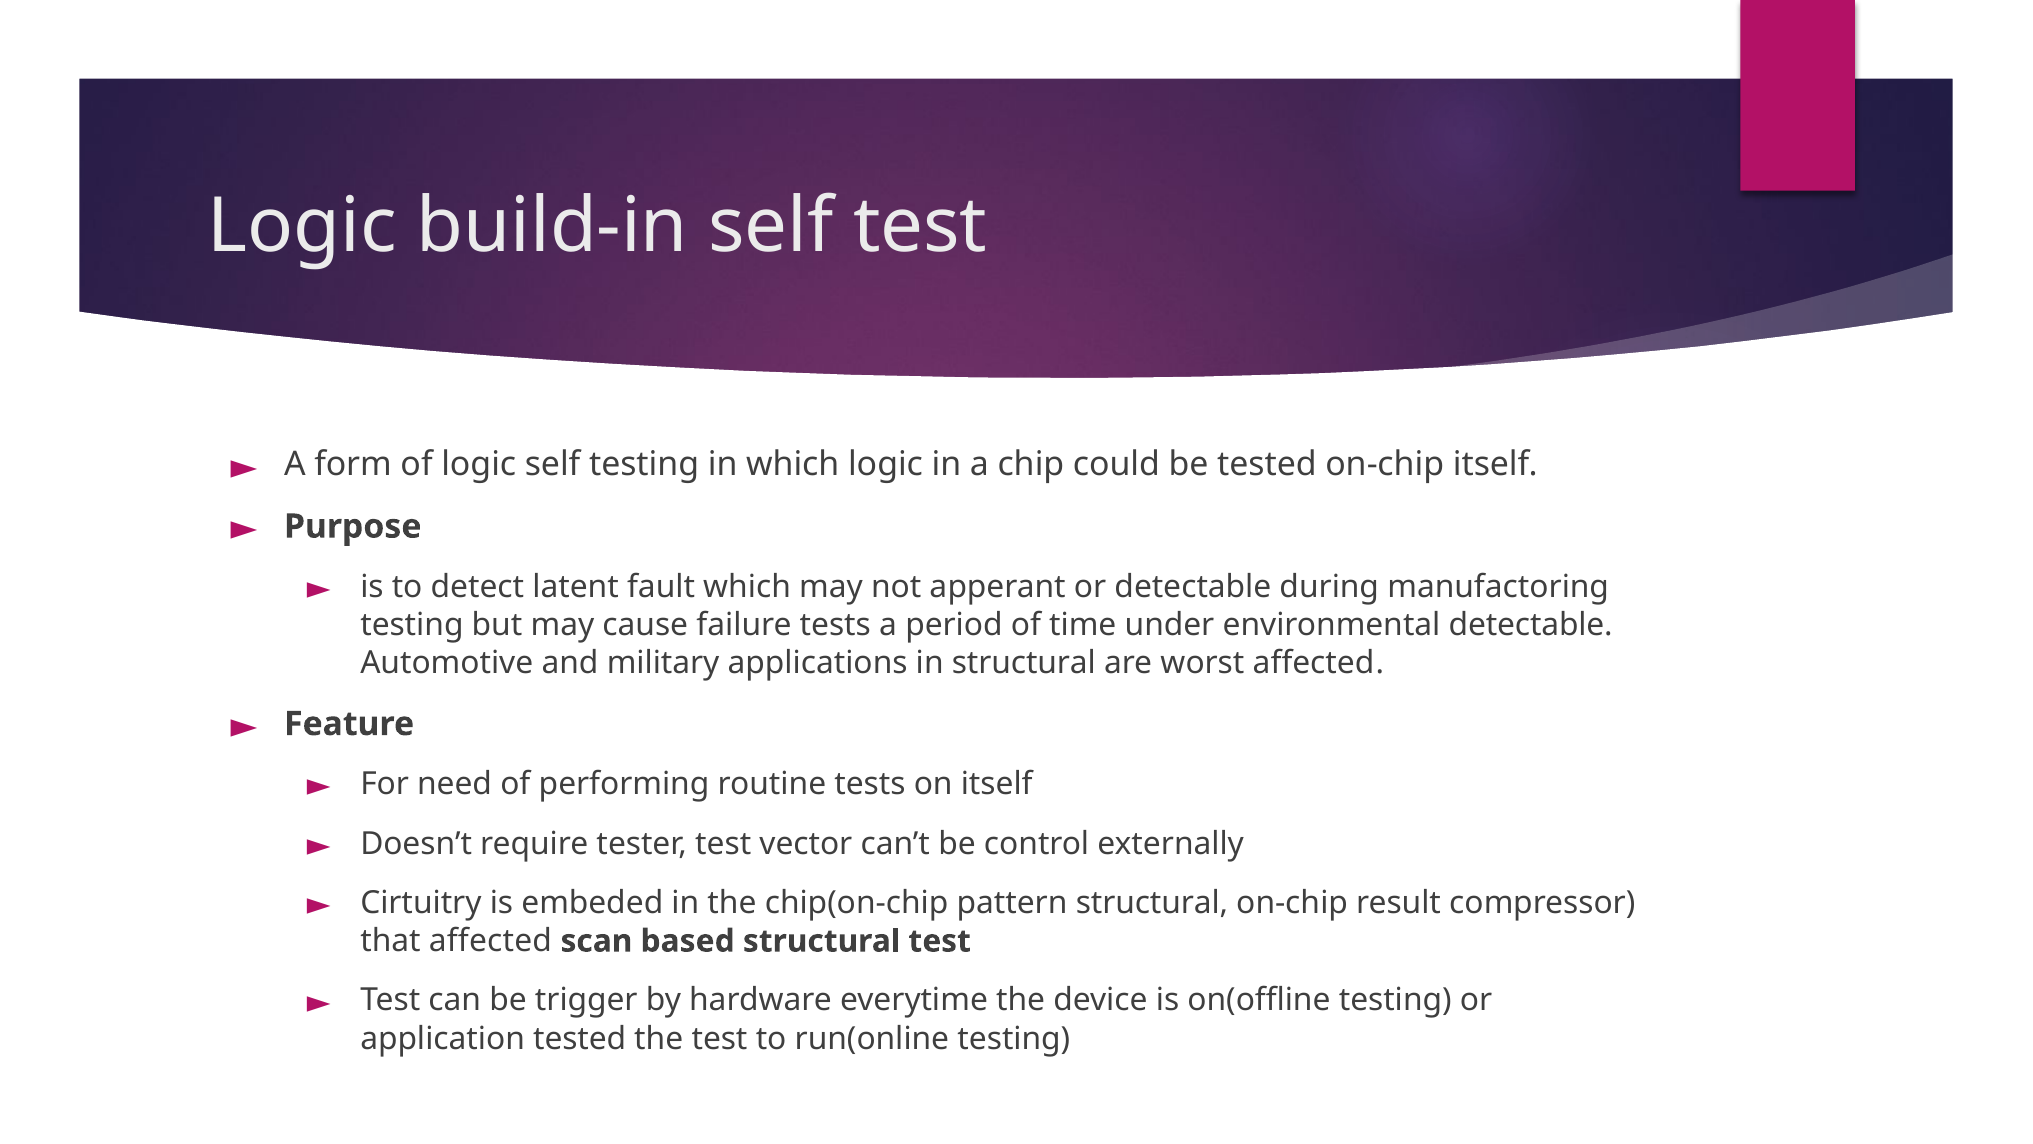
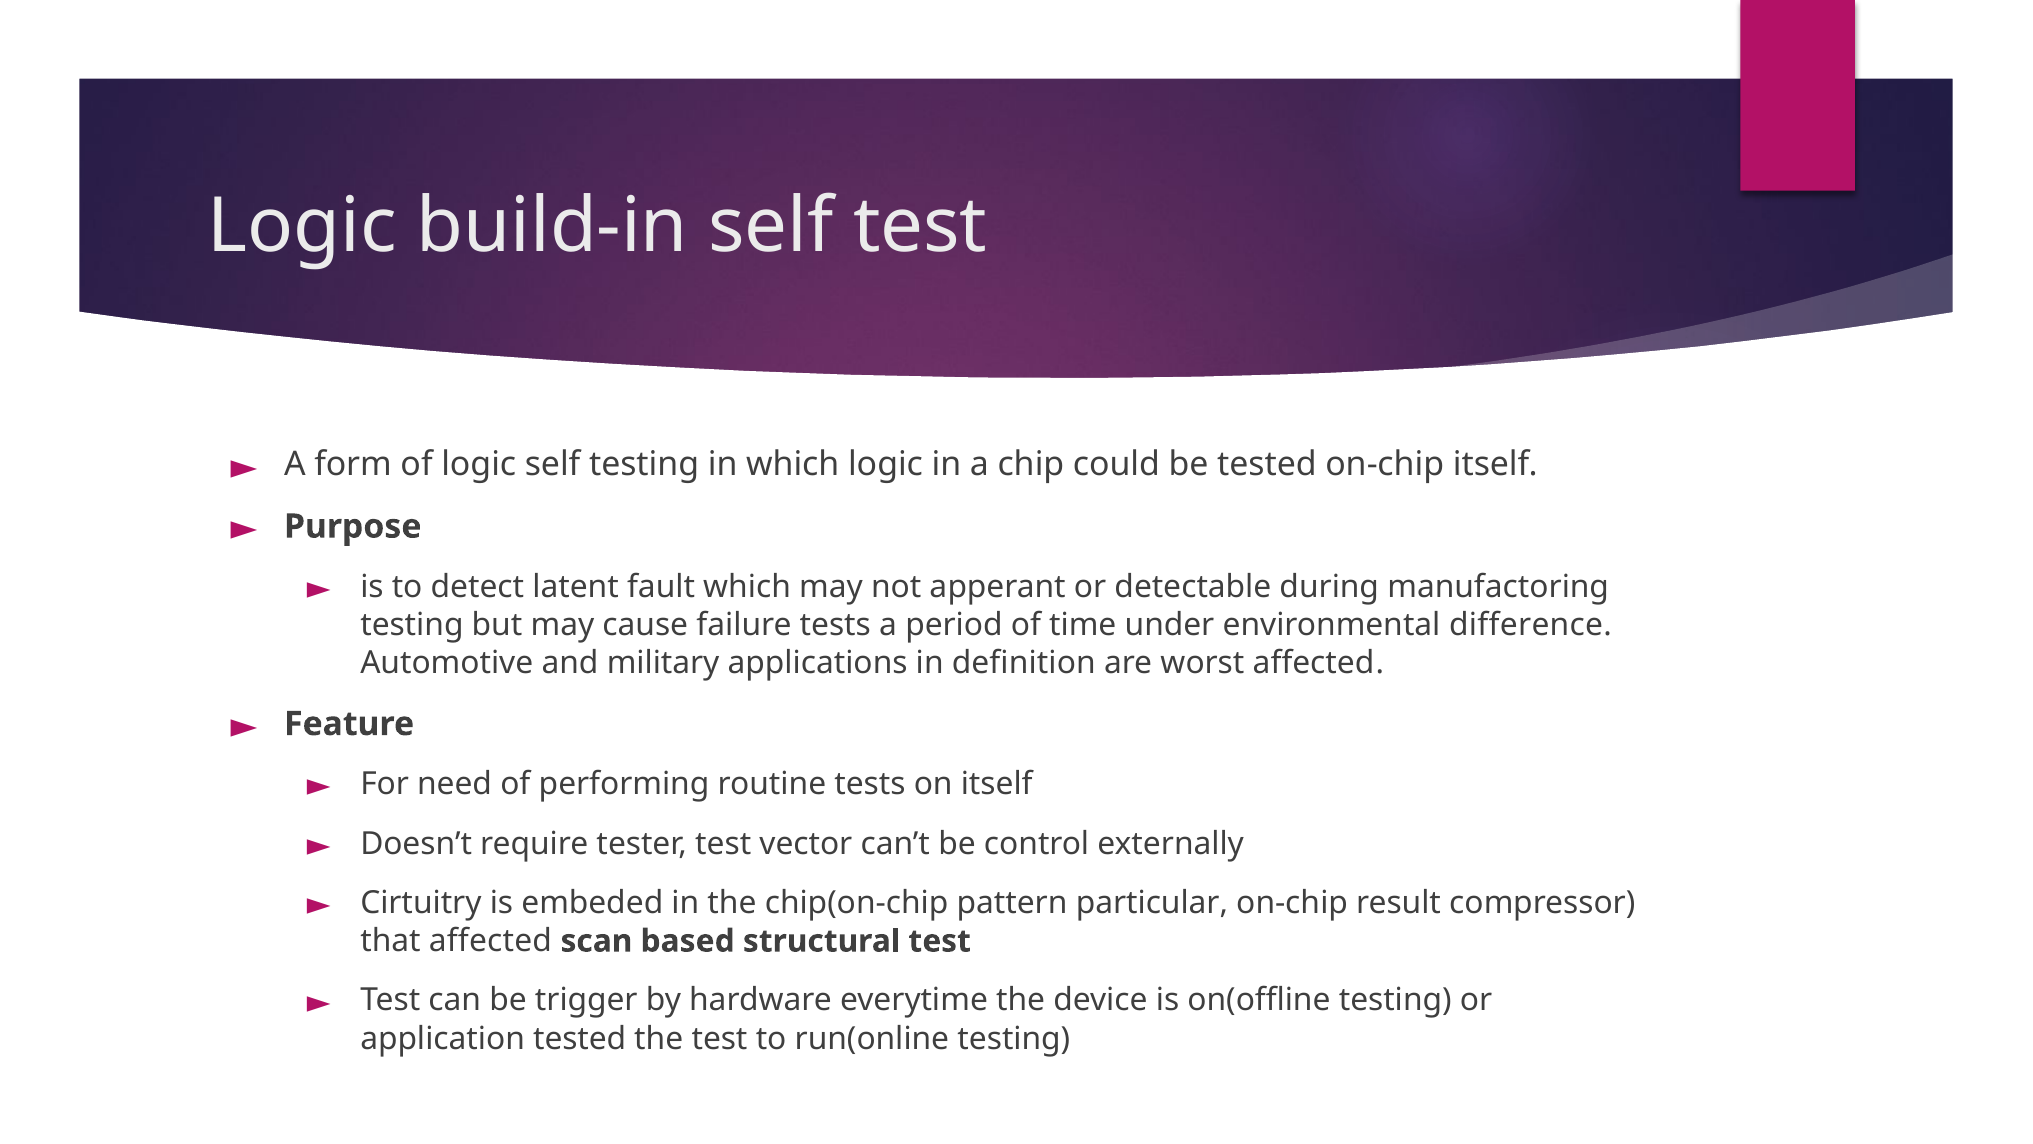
environmental detectable: detectable -> difference (1531, 625)
in structural: structural -> definition (1024, 663)
pattern structural: structural -> particular (1152, 903)
